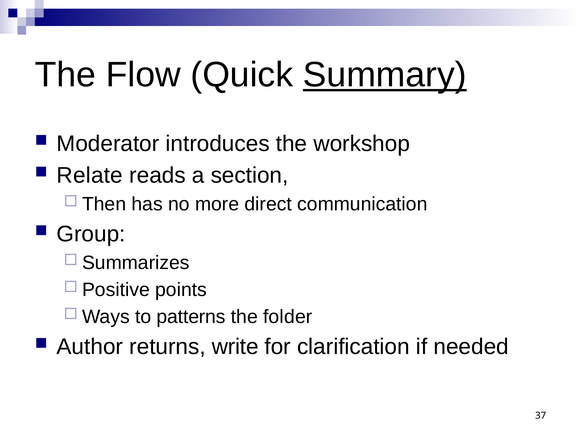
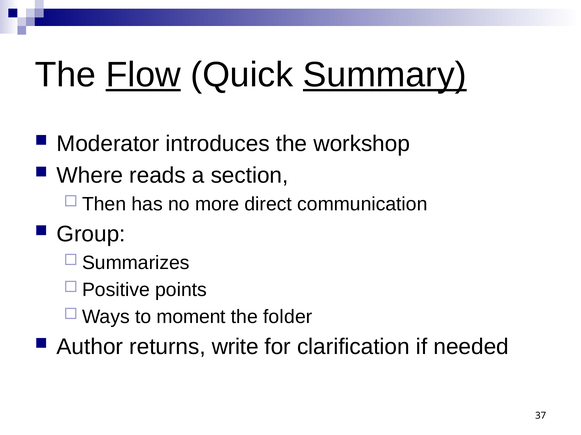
Flow underline: none -> present (143, 75)
Relate: Relate -> Where (90, 176)
patterns: patterns -> moment (191, 317)
